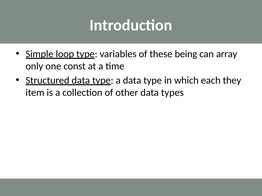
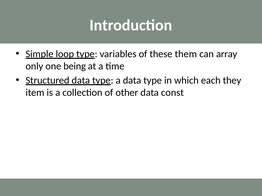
being: being -> them (186, 54)
const: const -> being (75, 66)
types: types -> const (172, 93)
